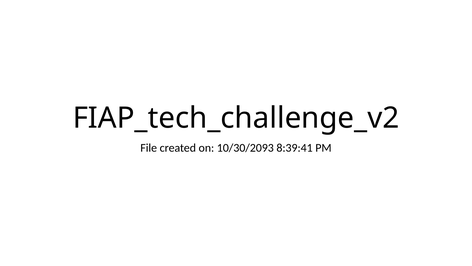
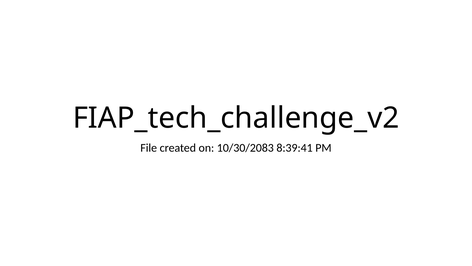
10/30/2093: 10/30/2093 -> 10/30/2083 (245, 148)
